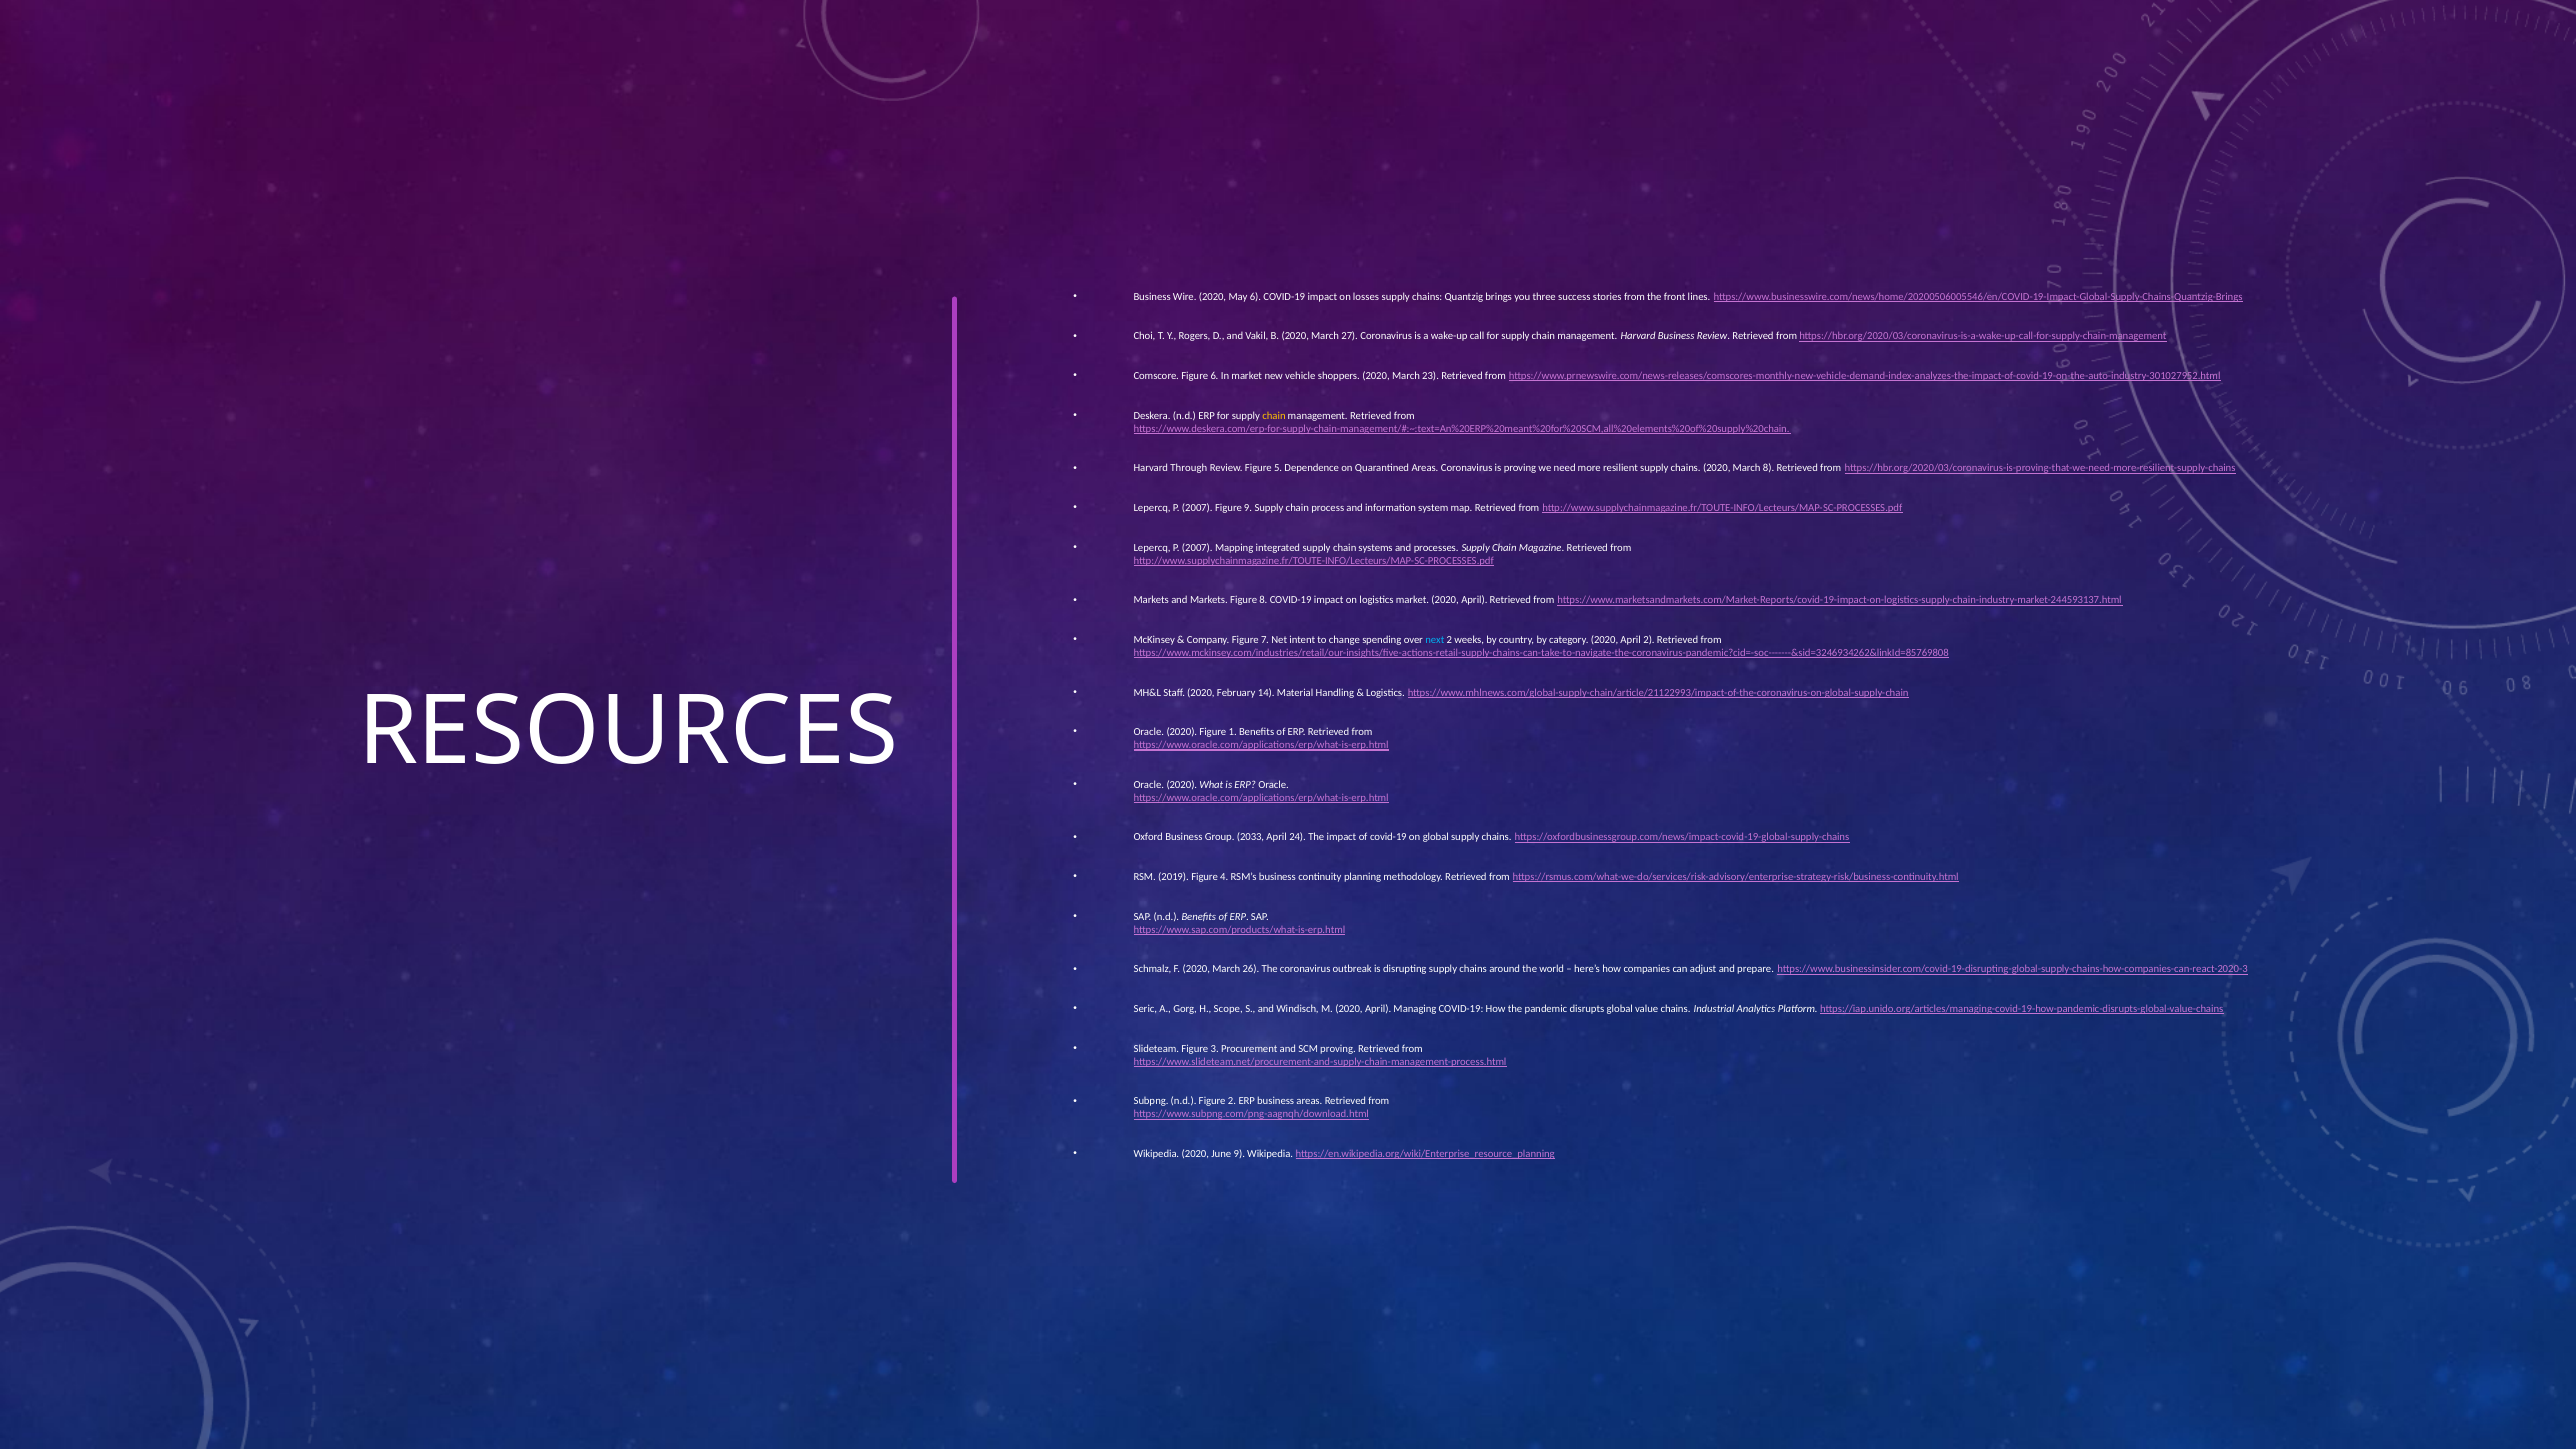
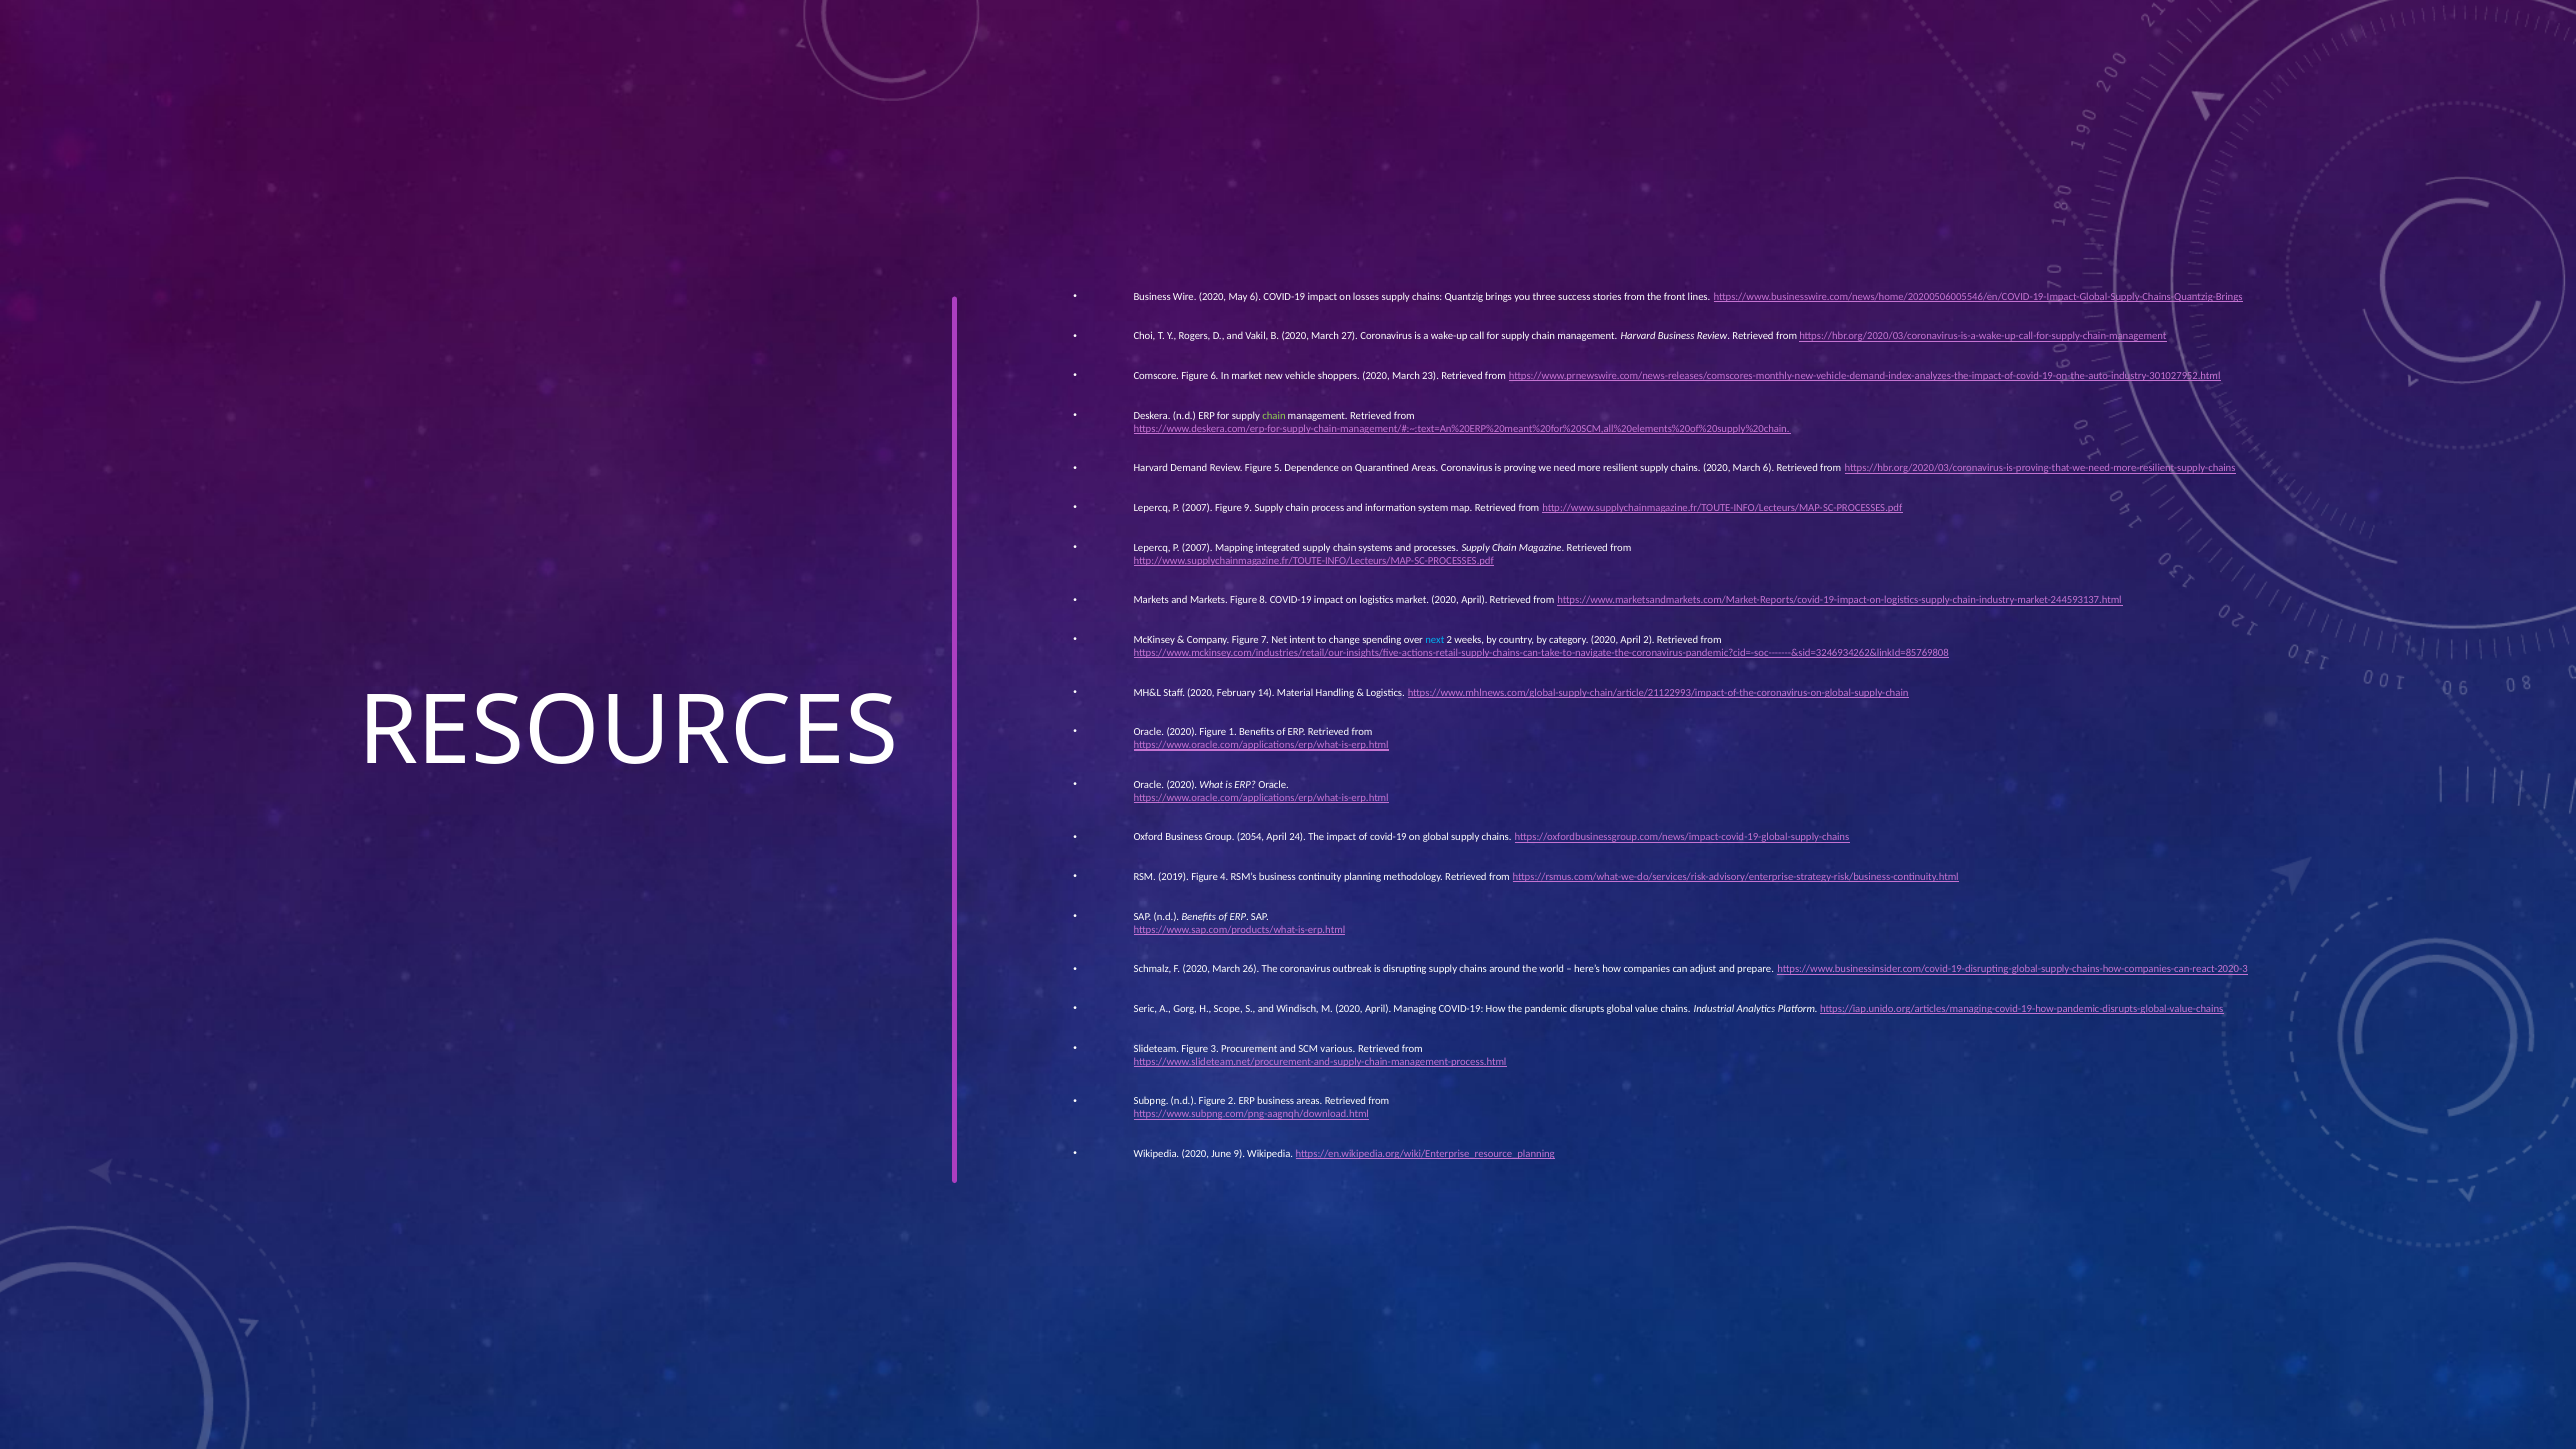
chain colour: yellow -> light green (1274, 416)
Through: Through -> Demand (1189, 468)
March 8: 8 -> 6 (1769, 468)
2033: 2033 -> 2054 (1251, 837)
SCM proving: proving -> various (1338, 1049)
